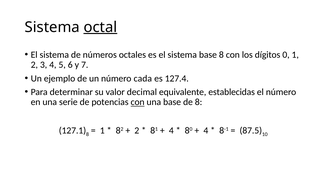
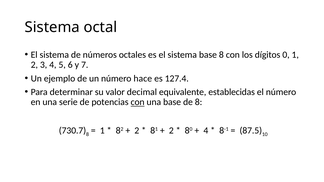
octal underline: present -> none (100, 27)
cada: cada -> hace (143, 79)
127.1: 127.1 -> 730.7 (72, 131)
4: 4 -> 2 (171, 131)
